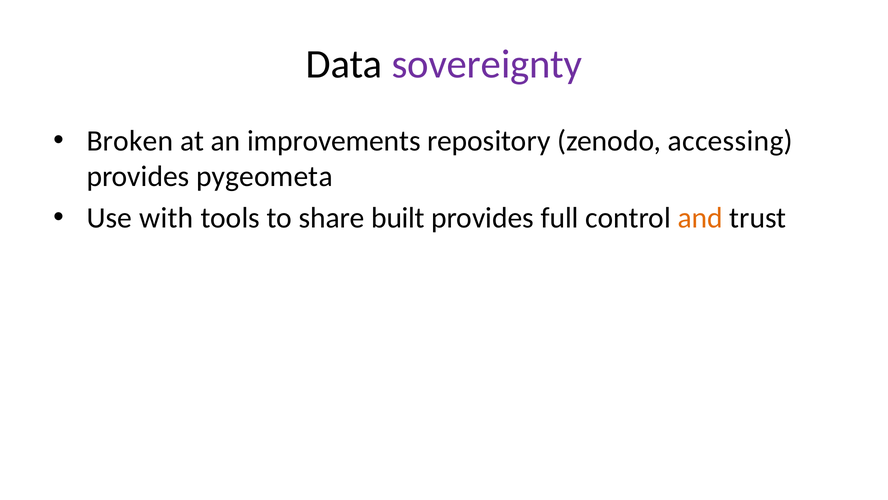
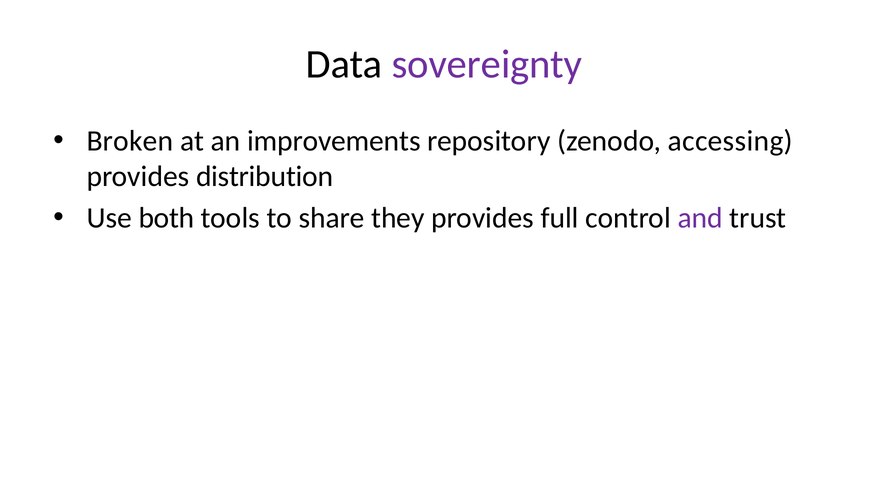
pygeometa: pygeometa -> distribution (265, 176)
with: with -> both (166, 218)
built: built -> they (398, 218)
and colour: orange -> purple (700, 218)
